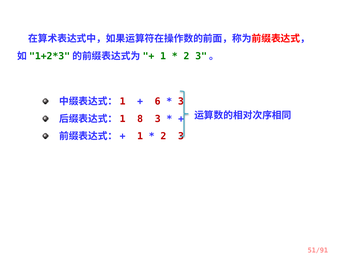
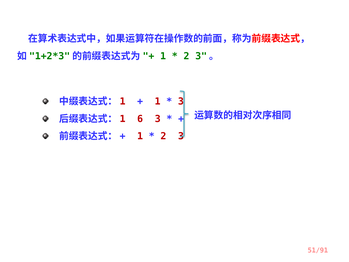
6: 6 -> 1 (158, 101)
8: 8 -> 6 (140, 119)
